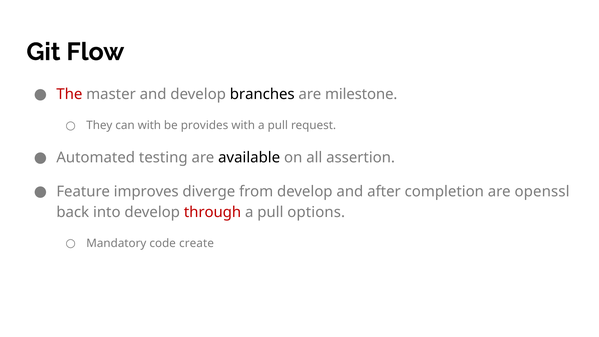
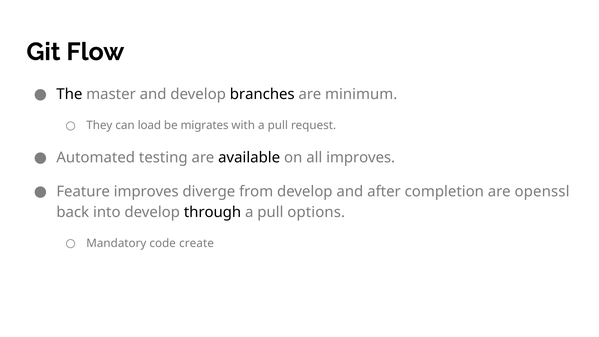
The colour: red -> black (69, 94)
milestone: milestone -> minimum (361, 94)
can with: with -> load (149, 125)
provides: provides -> migrates (205, 125)
all assertion: assertion -> improves (361, 158)
through colour: red -> black (213, 212)
